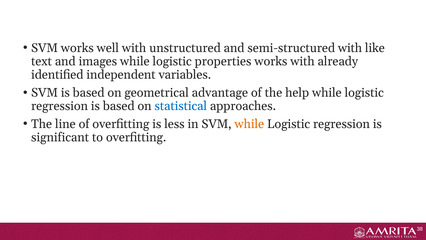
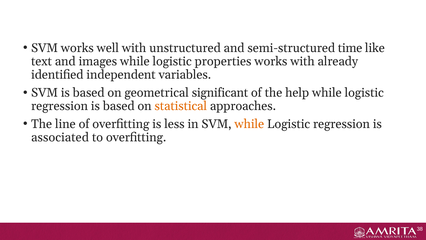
semi-structured with: with -> time (350, 48)
advantage: advantage -> significant (220, 93)
statistical colour: blue -> orange (181, 106)
significant: significant -> associated (60, 137)
